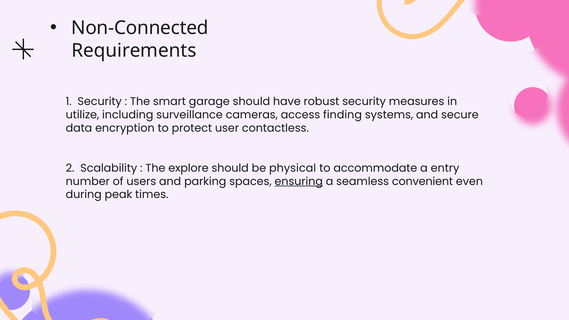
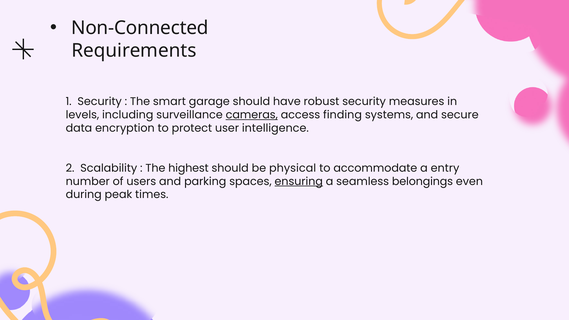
utilize: utilize -> levels (82, 115)
cameras underline: none -> present (252, 115)
contactless: contactless -> intelligence (275, 128)
explore: explore -> highest (189, 168)
convenient: convenient -> belongings (422, 181)
